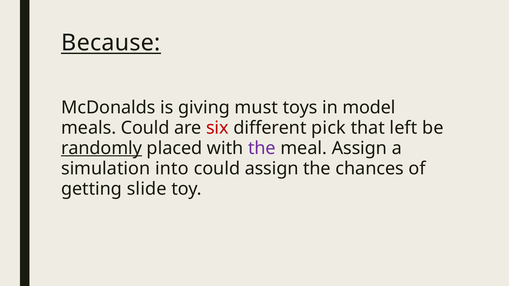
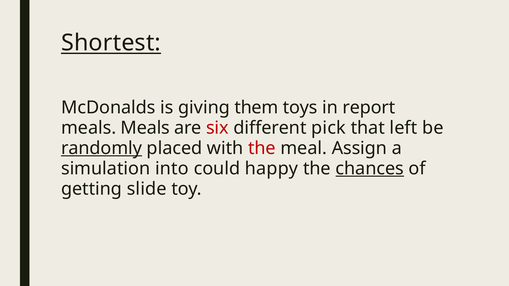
Because: Because -> Shortest (111, 43)
must: must -> them (256, 108)
model: model -> report (369, 108)
meals Could: Could -> Meals (145, 128)
the colour: purple -> red (262, 148)
could assign: assign -> happy (272, 169)
chances underline: none -> present (370, 169)
